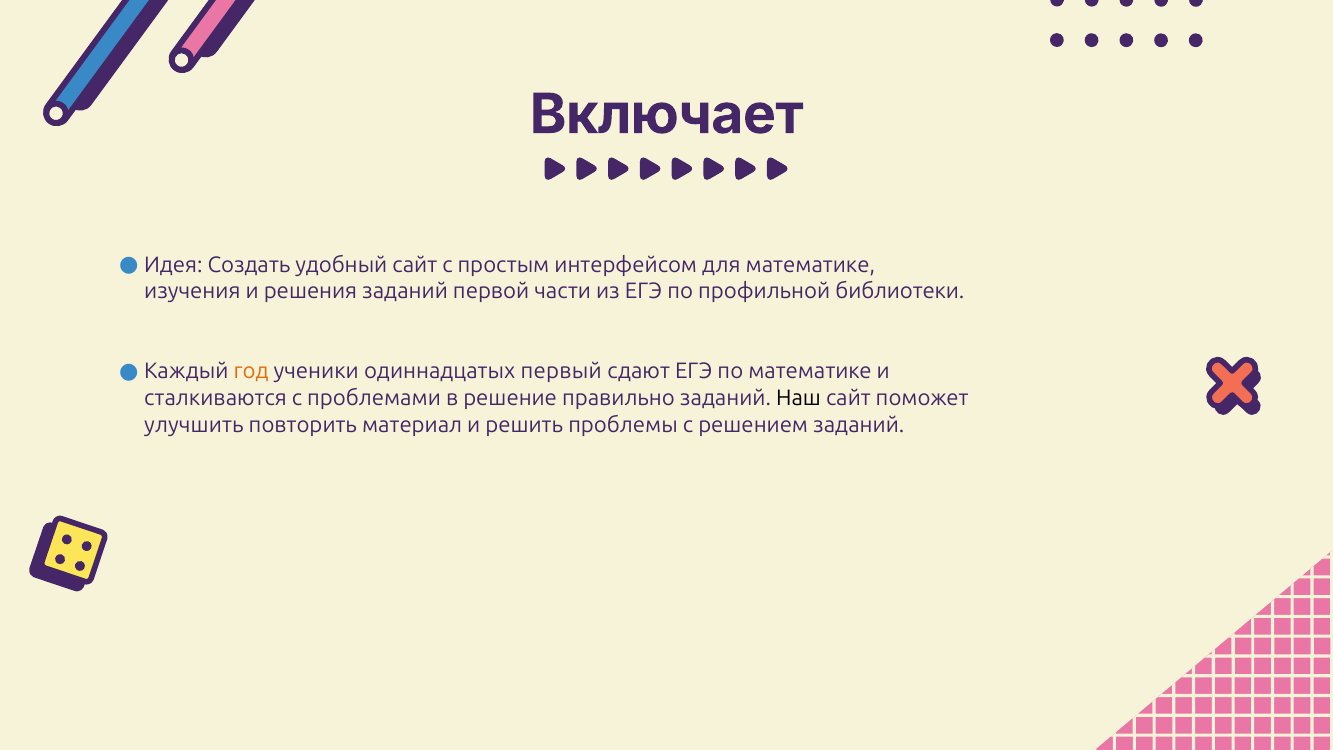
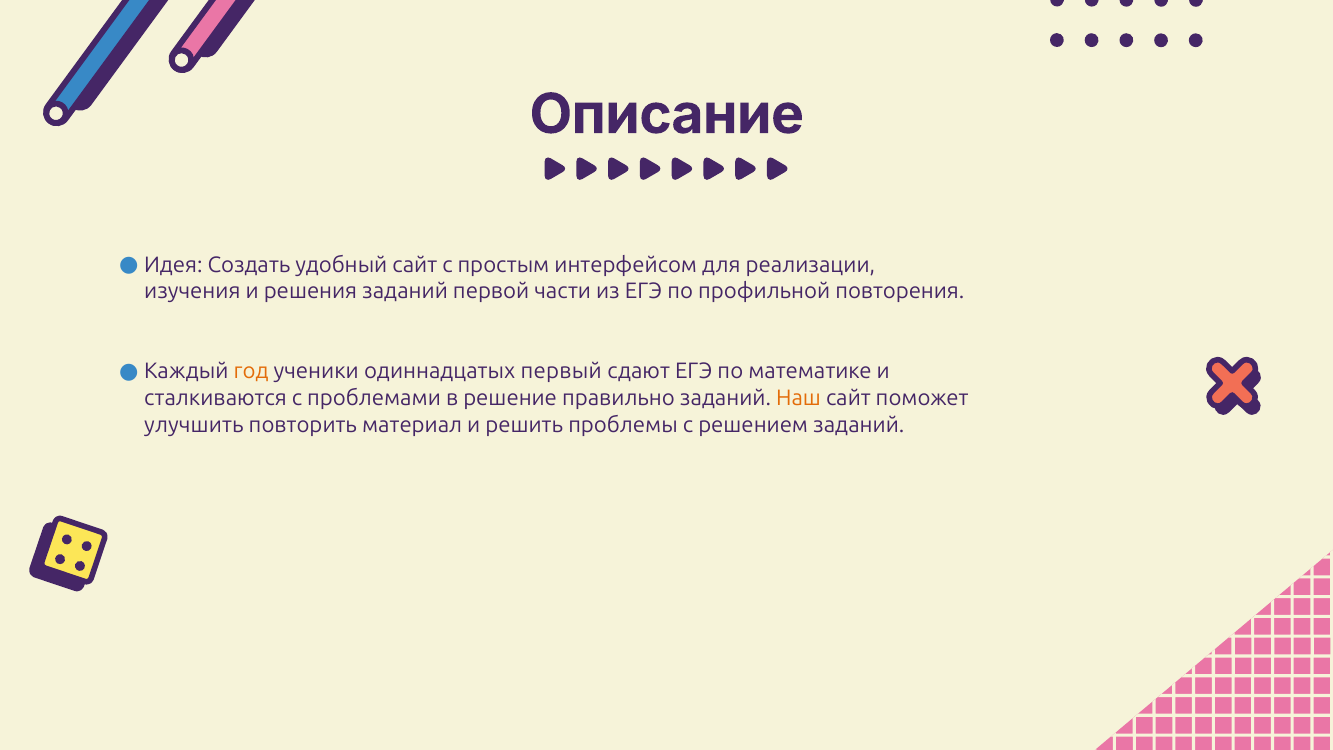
Включает: Включает -> Описание (667, 115)
для математике: математике -> реализации (810, 265)
библиотеки: библиотеки -> повторения (900, 292)
Наш colour: black -> orange (799, 398)
